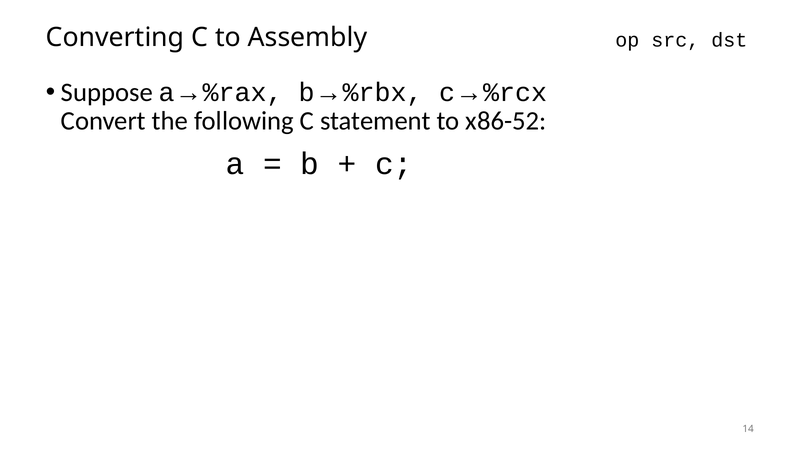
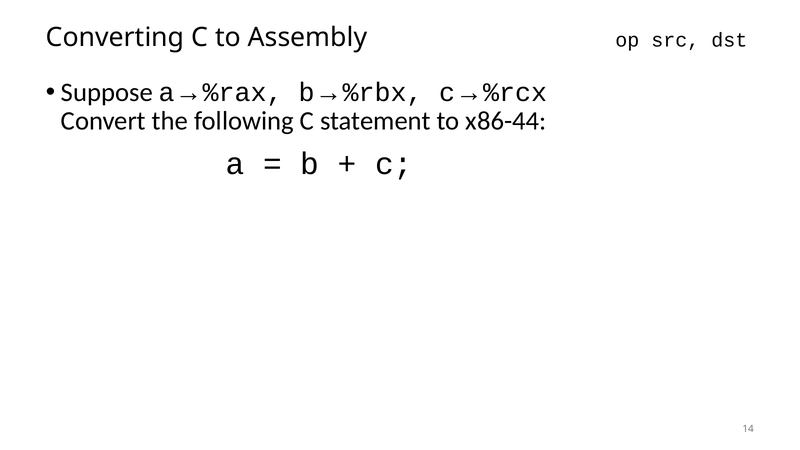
x86-52: x86-52 -> x86-44 (506, 121)
